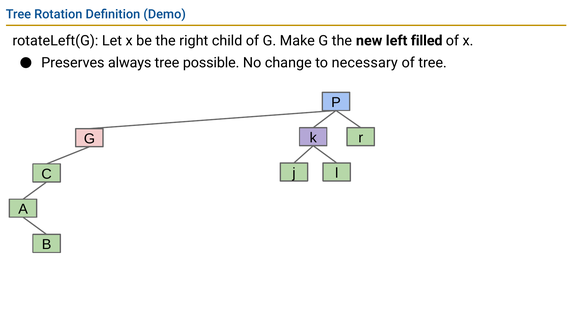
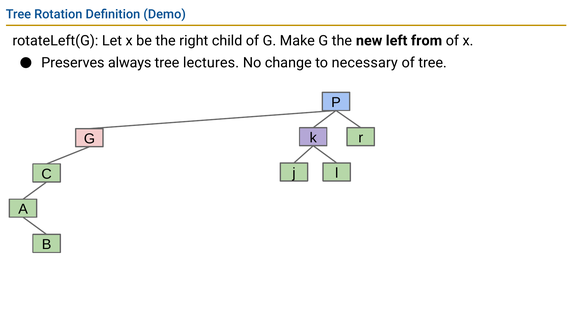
filled: filled -> from (427, 41)
possible: possible -> lectures (211, 63)
